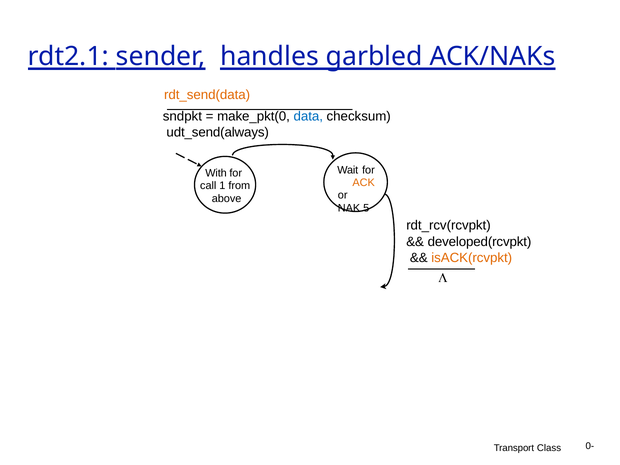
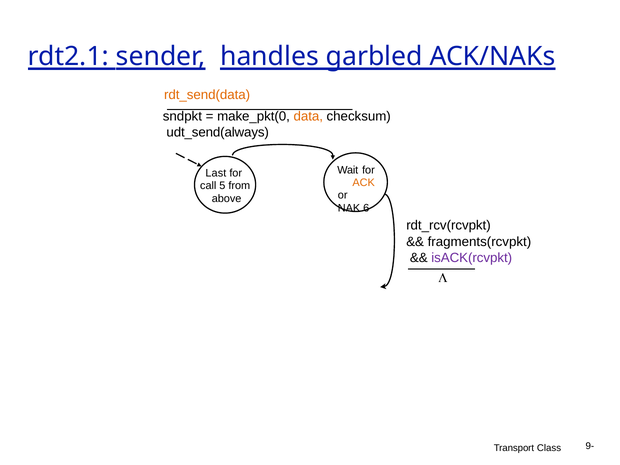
data colour: blue -> orange (308, 117)
With: With -> Last (216, 173)
1: 1 -> 5 (222, 186)
5: 5 -> 6 (366, 208)
developed(rcvpkt: developed(rcvpkt -> fragments(rcvpkt (479, 242)
isACK(rcvpkt colour: orange -> purple (472, 258)
0-: 0- -> 9- (590, 446)
